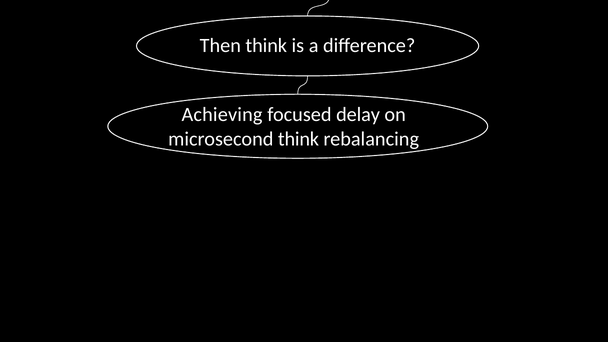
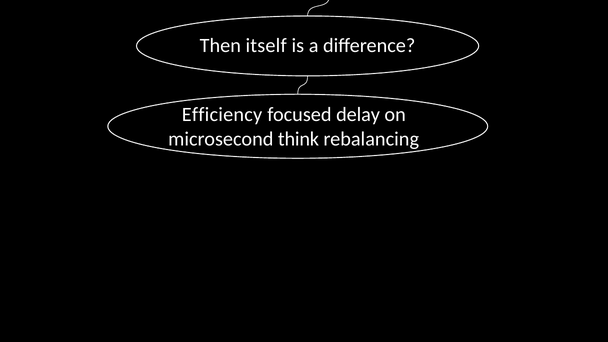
Then think: think -> itself (266, 45)
Achieving: Achieving -> Efficiency (222, 115)
